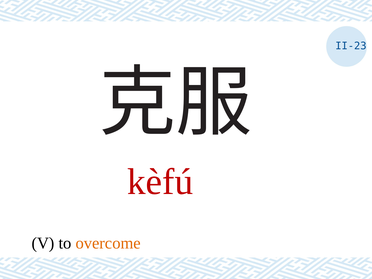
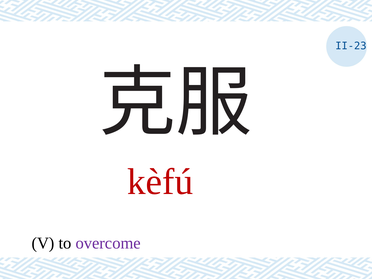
overcome colour: orange -> purple (108, 243)
